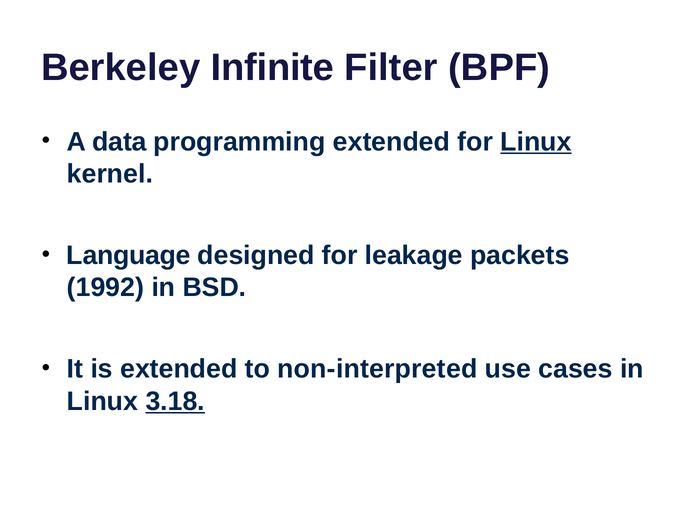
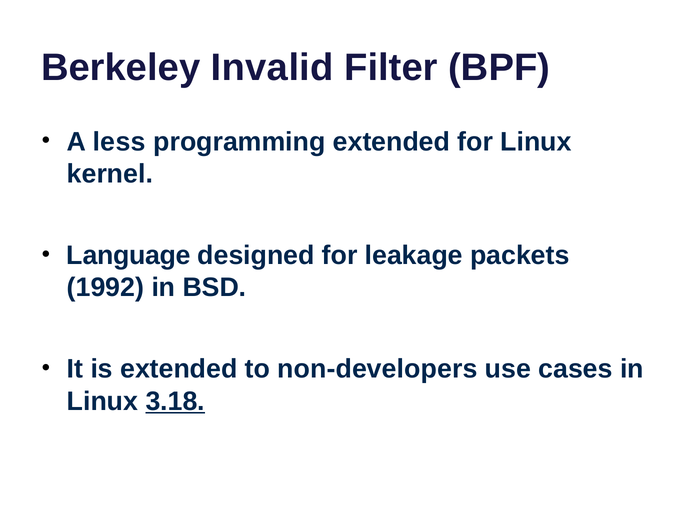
Infinite: Infinite -> Invalid (272, 68)
data: data -> less (119, 142)
Linux underline: present -> none (536, 142)
non-interpreted: non-interpreted -> non-developers (377, 369)
